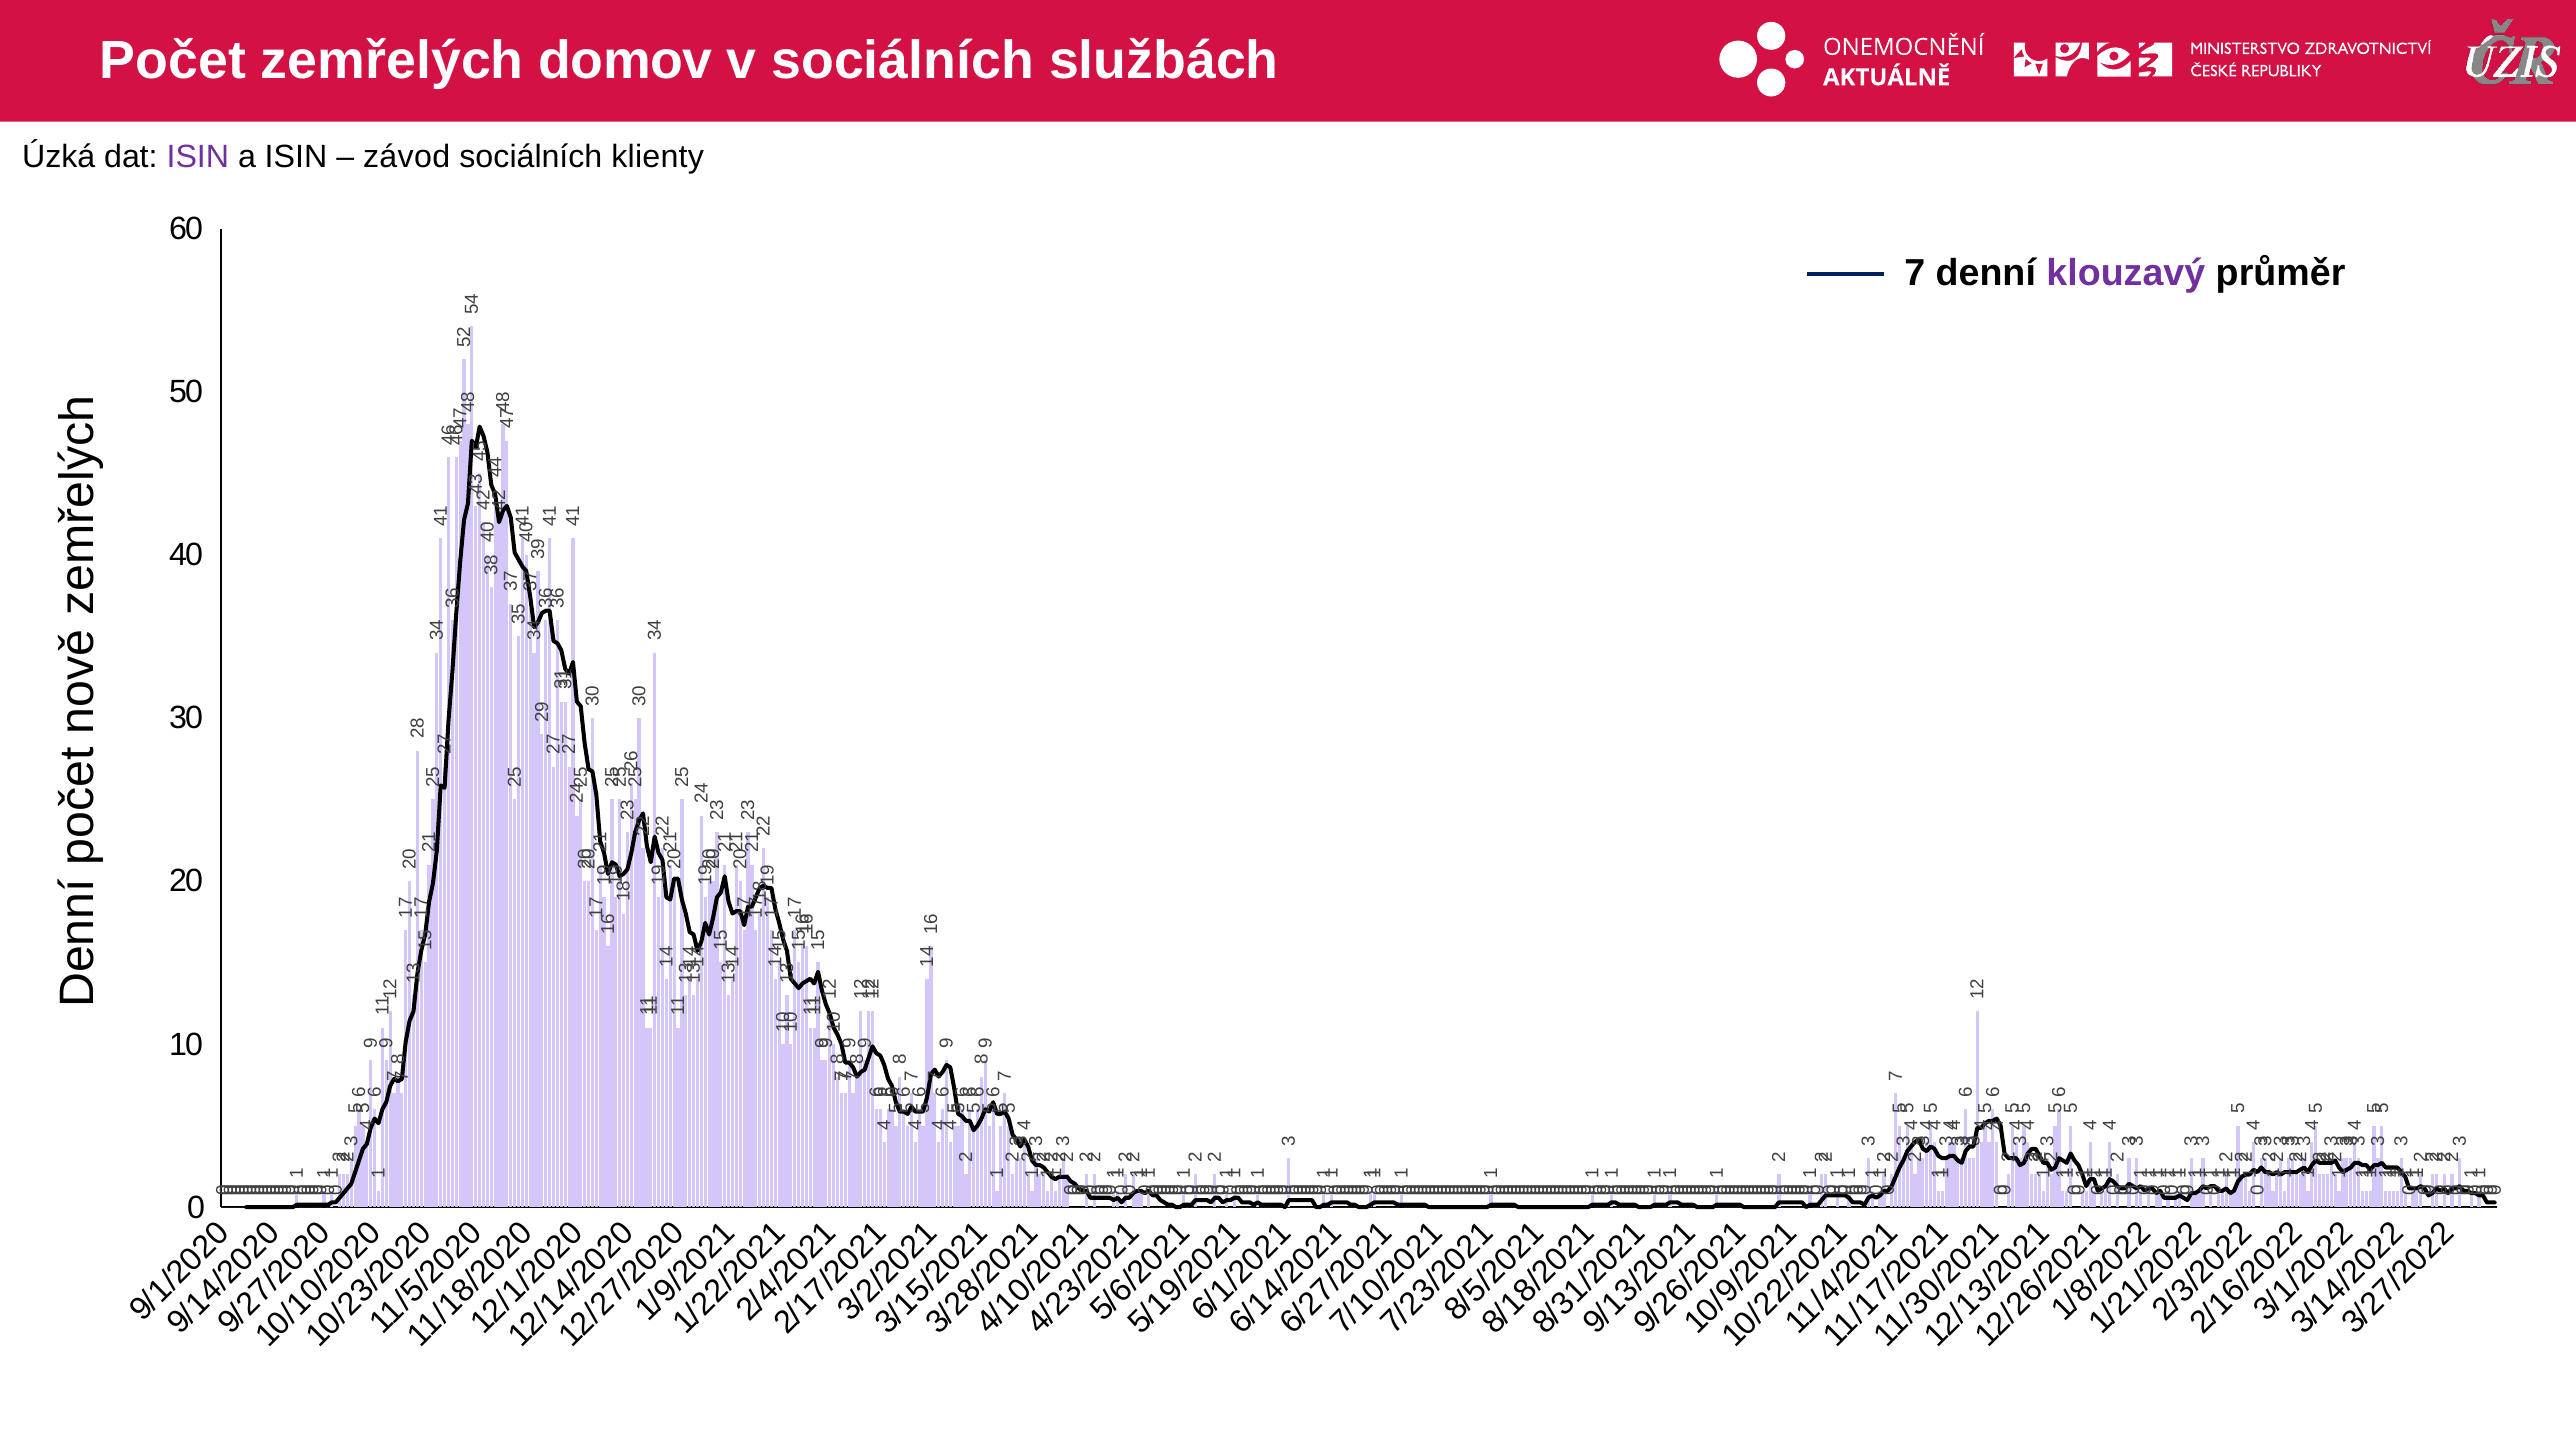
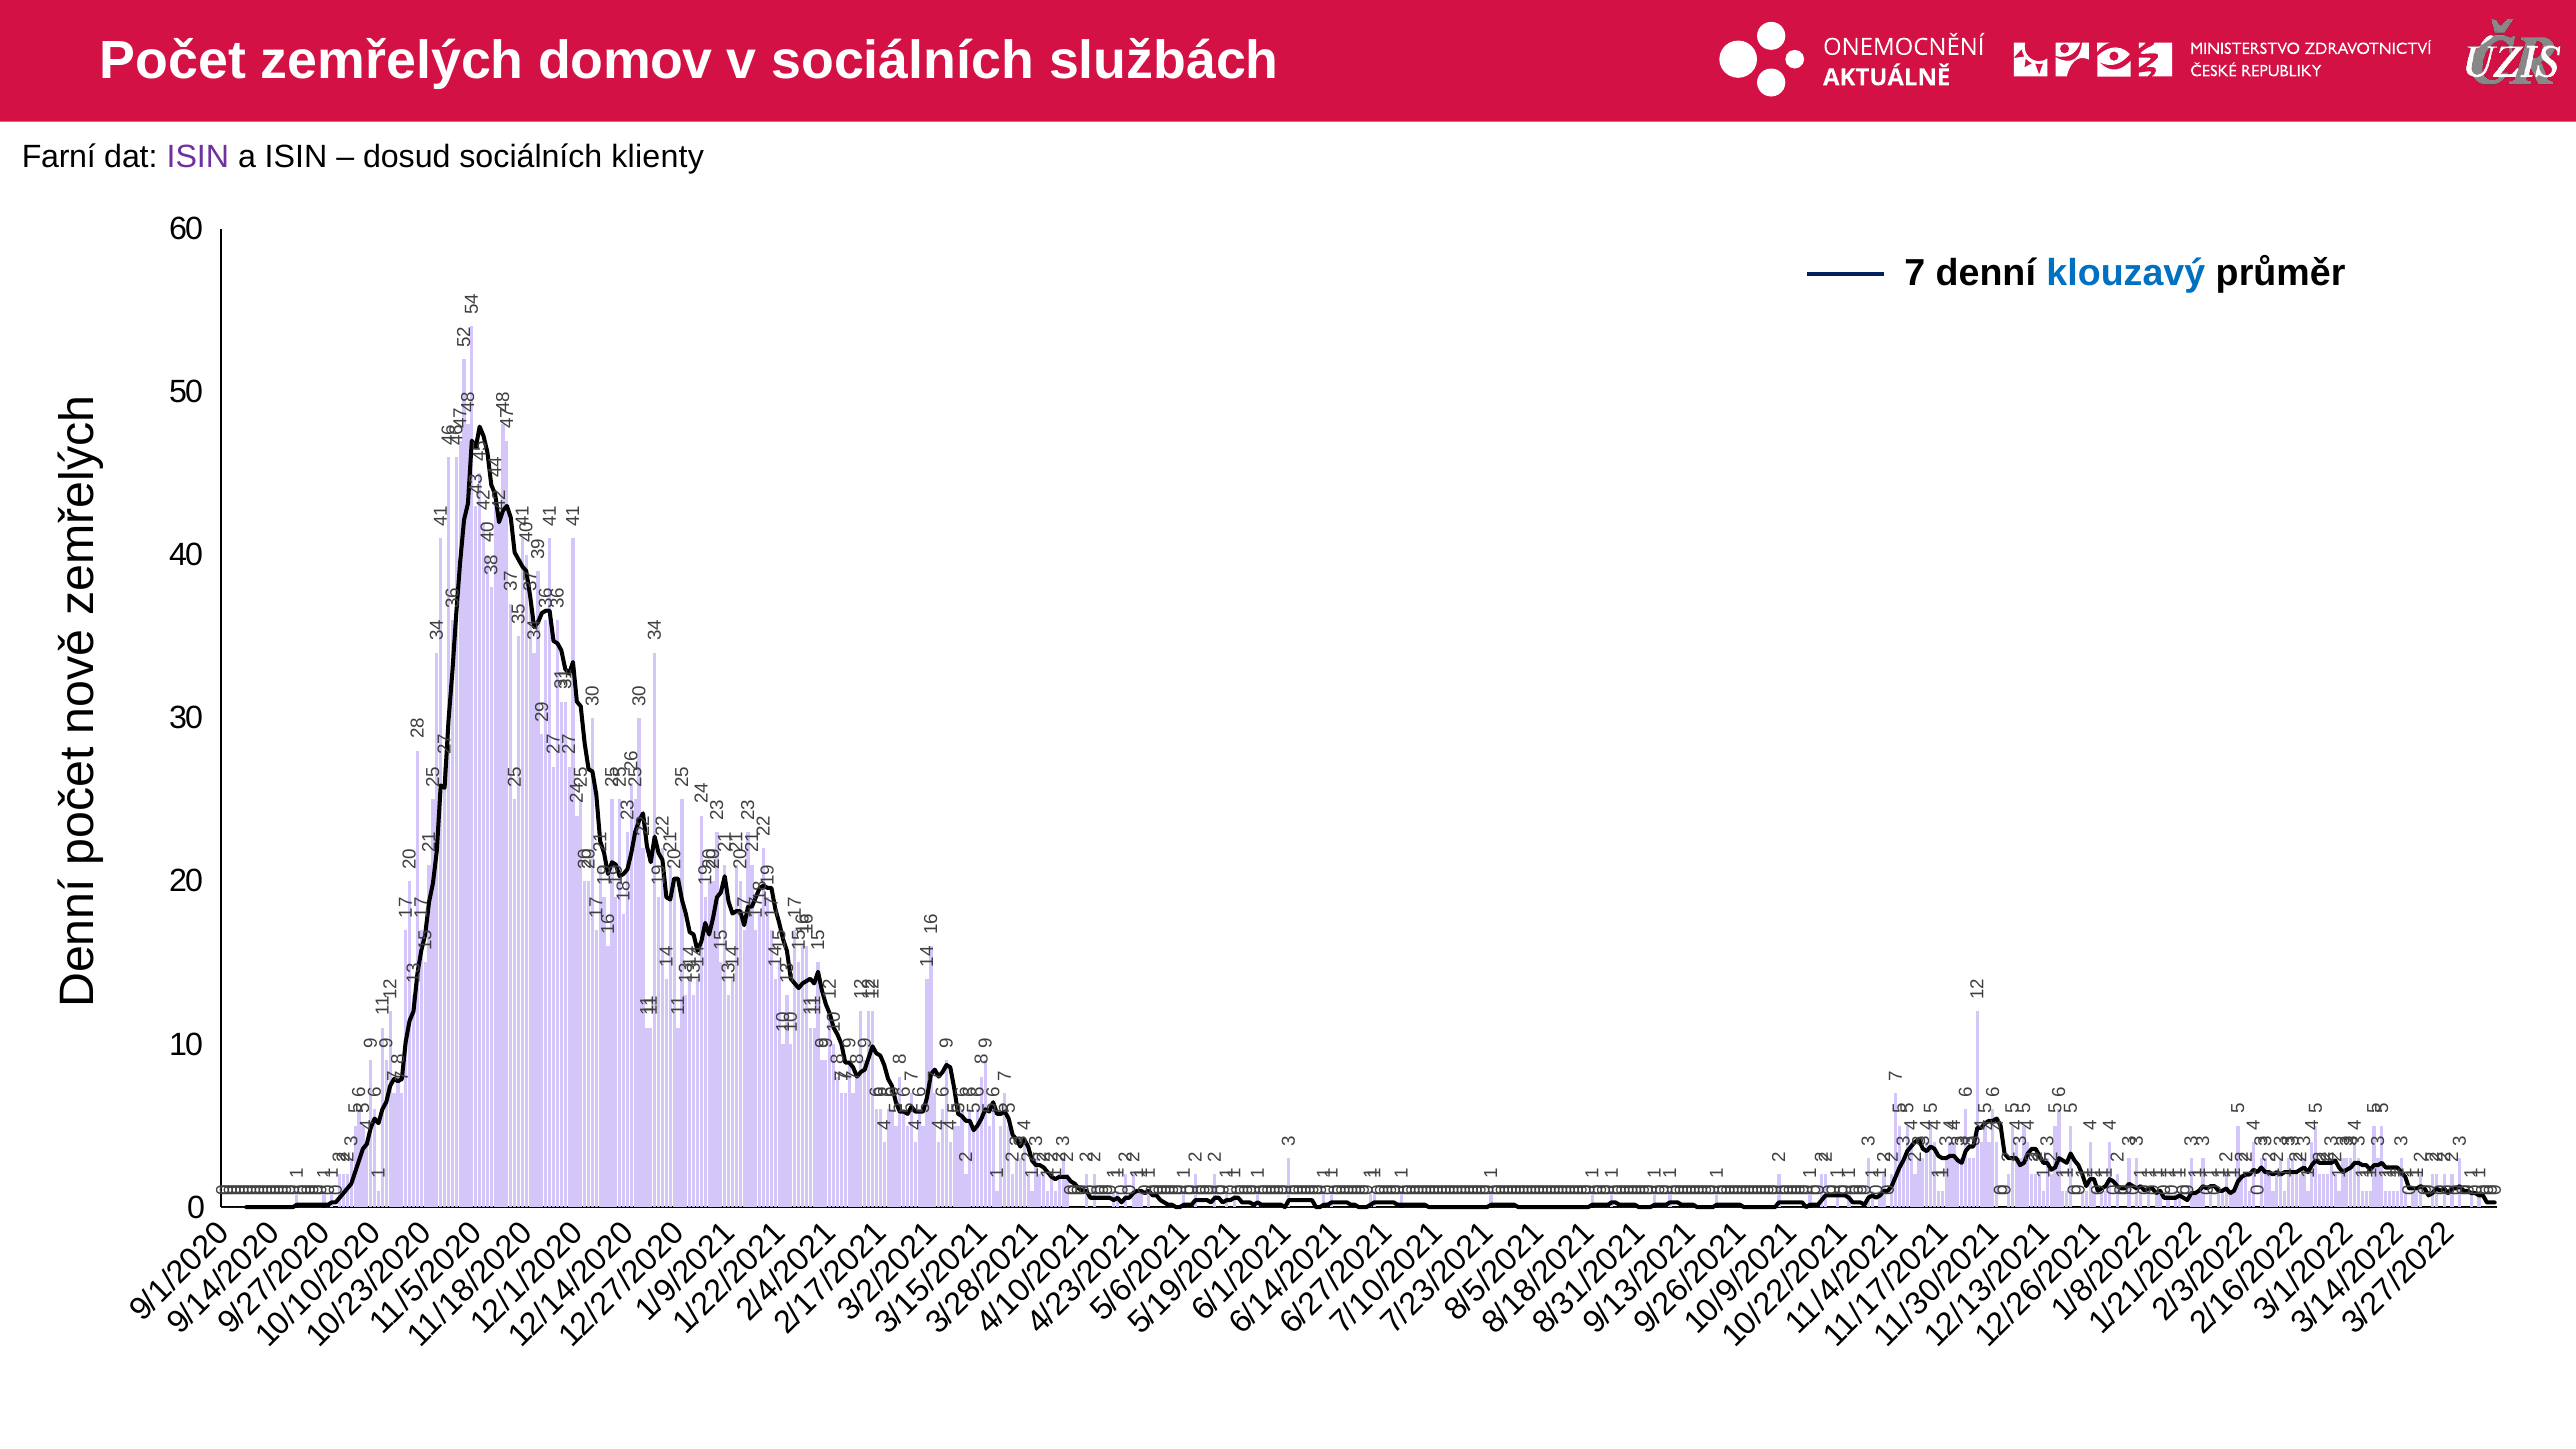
Úzká: Úzká -> Farní (59, 157)
závod: závod -> dosud (407, 157)
klouzavý colour: purple -> blue (2126, 273)
